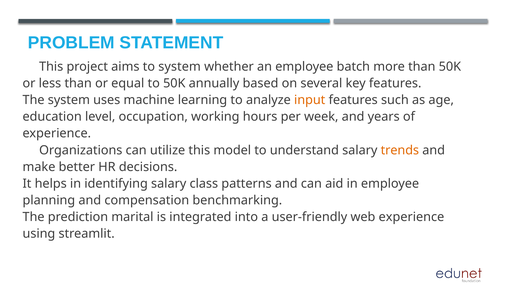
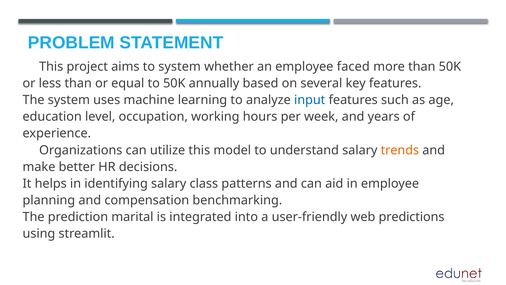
batch: batch -> faced (353, 67)
input colour: orange -> blue (310, 100)
web experience: experience -> predictions (412, 217)
